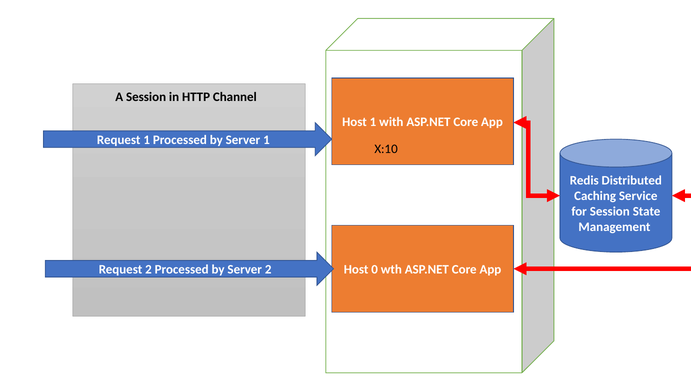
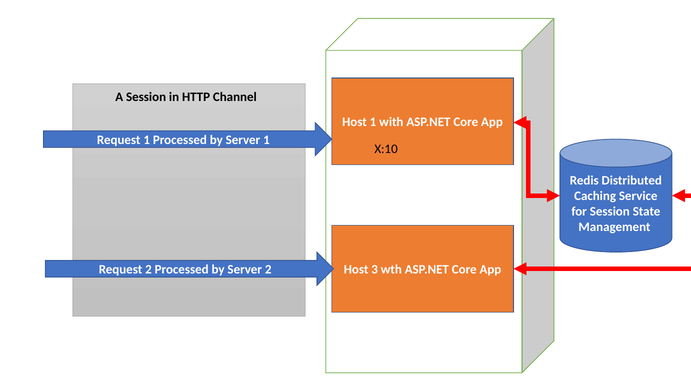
0: 0 -> 3 (375, 270)
